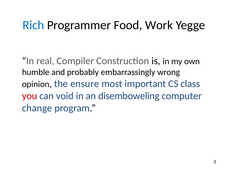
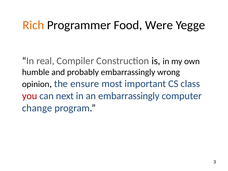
Rich colour: blue -> orange (33, 25)
Work: Work -> Were (159, 25)
void: void -> next (65, 96)
an disemboweling: disemboweling -> embarrassingly (129, 96)
